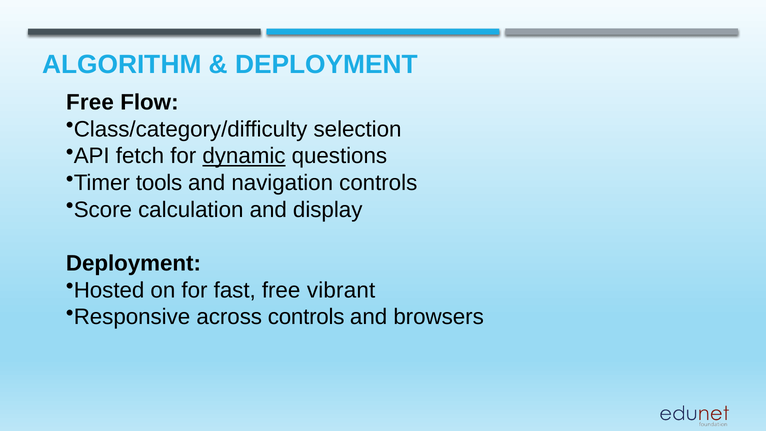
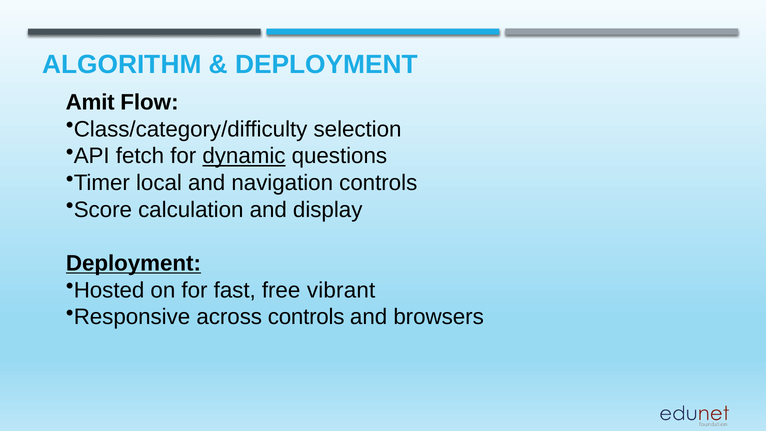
Free: Free -> Amit (90, 102)
tools: tools -> local (159, 183)
Deployment underline: none -> present (133, 263)
